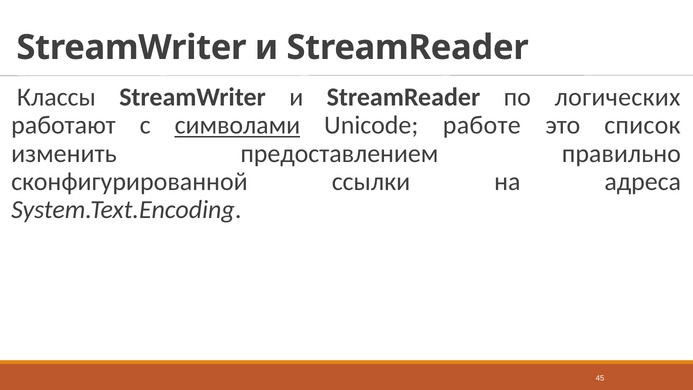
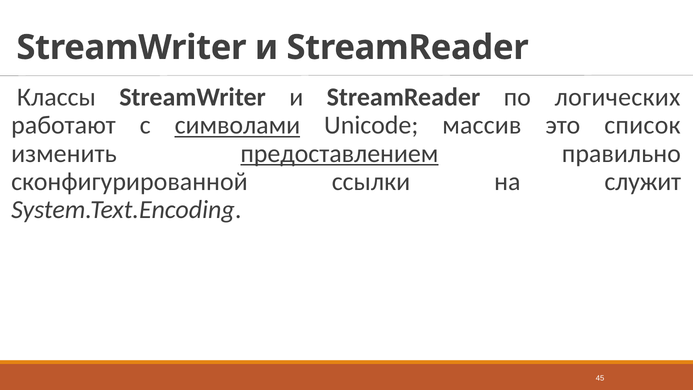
работе: работе -> массив (482, 125)
предоставлением underline: none -> present (339, 153)
адреса: адреса -> служит (643, 181)
